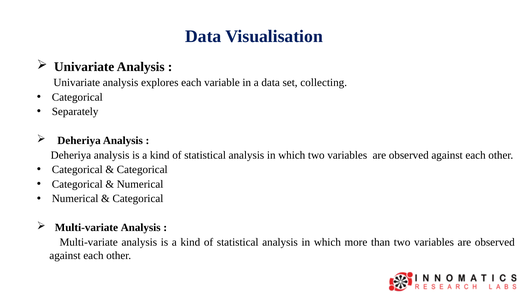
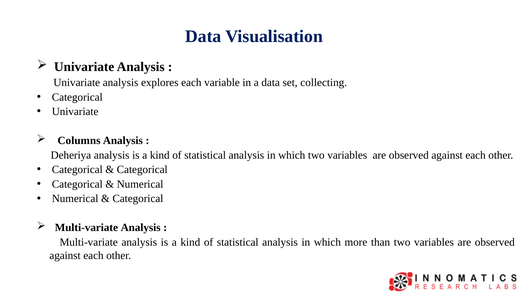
Separately: Separately -> Univariate (75, 112)
Deheriya: Deheriya -> Columns (79, 141)
